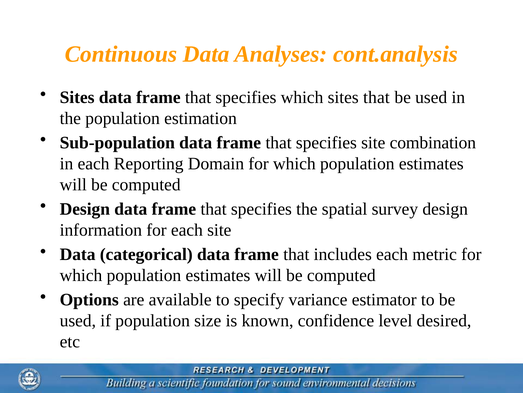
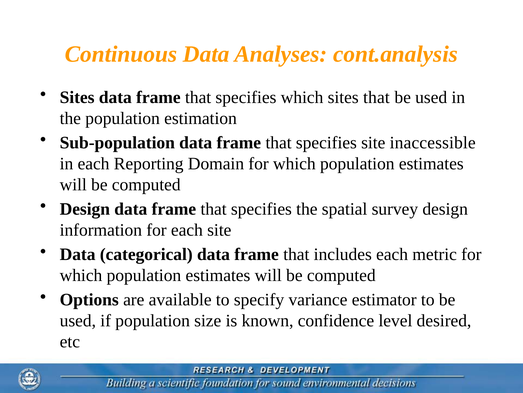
combination: combination -> inaccessible (433, 142)
